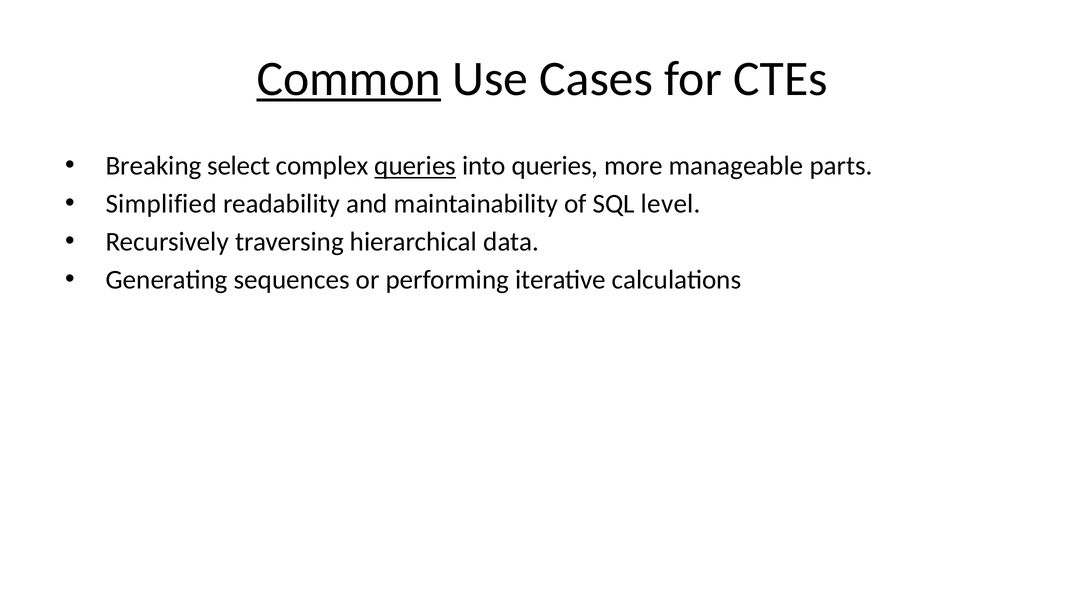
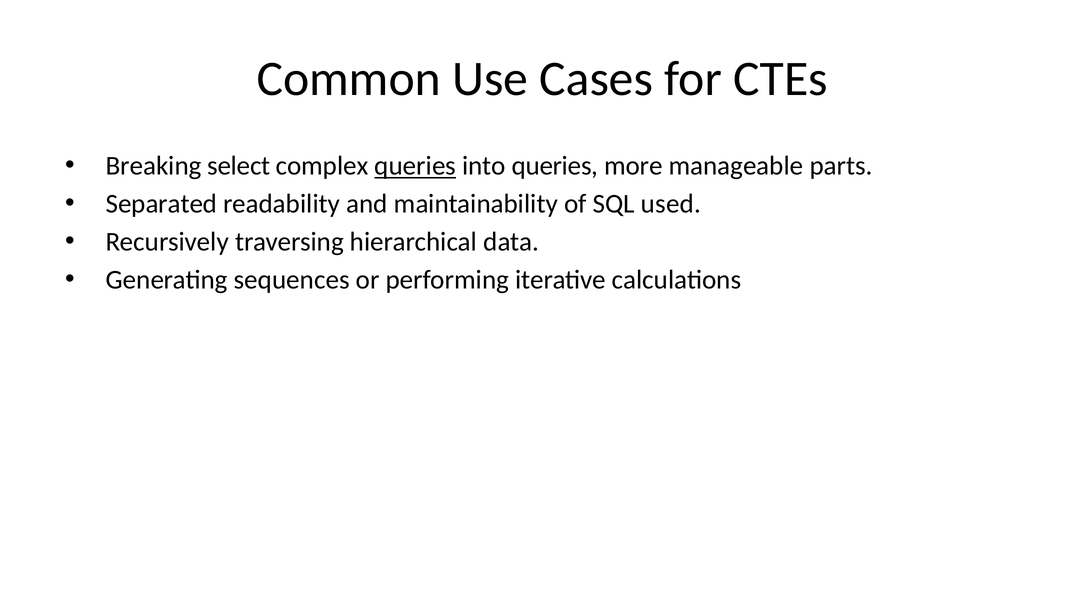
Common underline: present -> none (349, 79)
Simplified: Simplified -> Separated (161, 204)
level: level -> used (671, 204)
